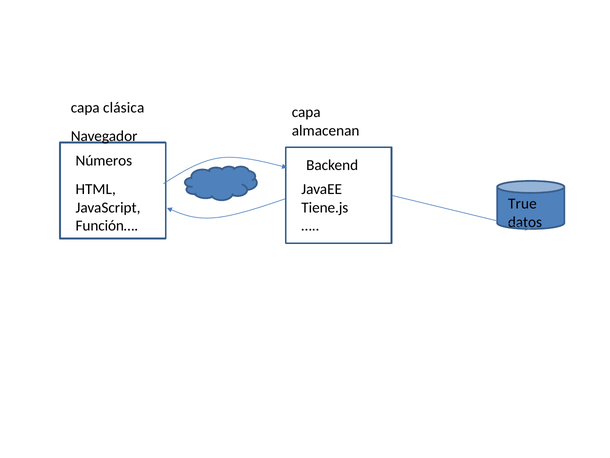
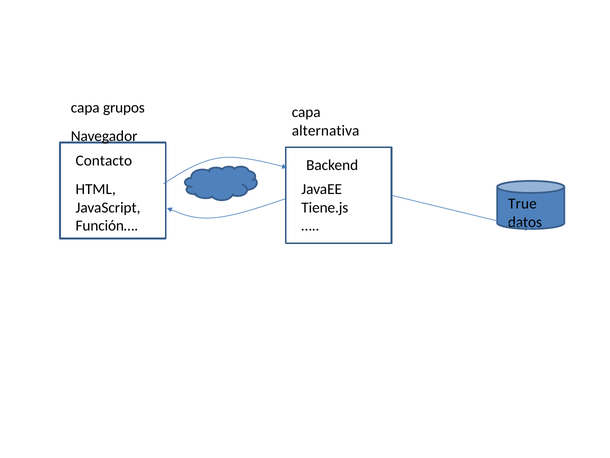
clásica: clásica -> grupos (124, 107)
almacenan: almacenan -> alternativa (326, 131)
Números: Números -> Contacto (104, 160)
